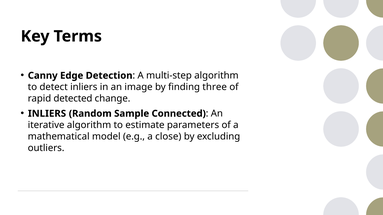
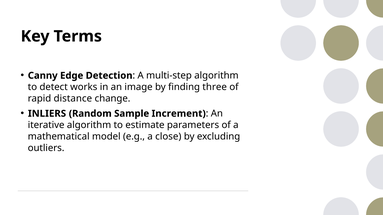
detect inliers: inliers -> works (84, 87)
detected: detected -> distance (73, 99)
Connected: Connected -> Increment (179, 114)
